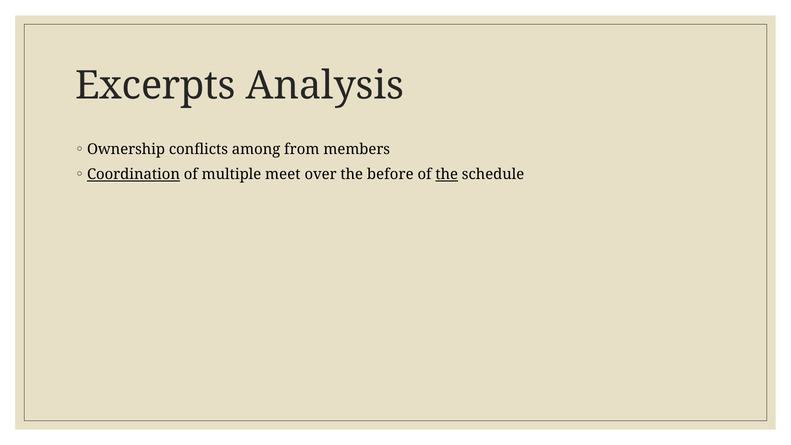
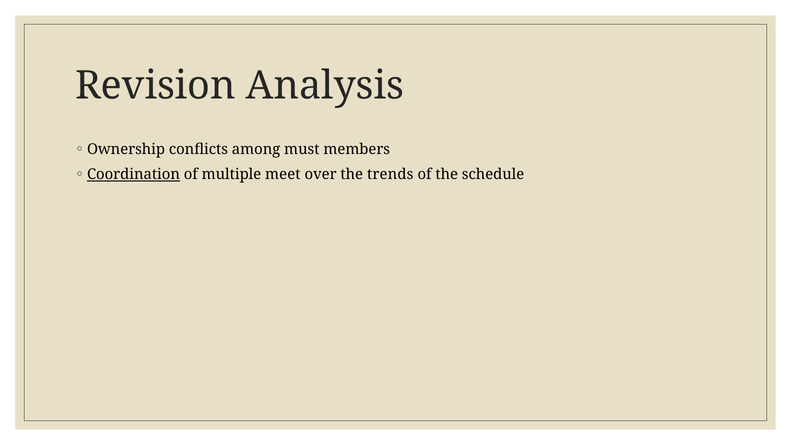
Excerpts: Excerpts -> Revision (155, 86)
from: from -> must (302, 149)
before: before -> trends (390, 175)
the underline: present -> none (447, 175)
